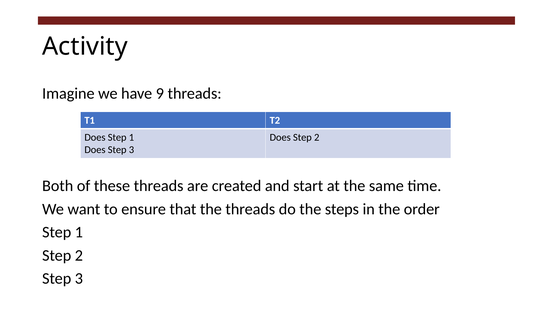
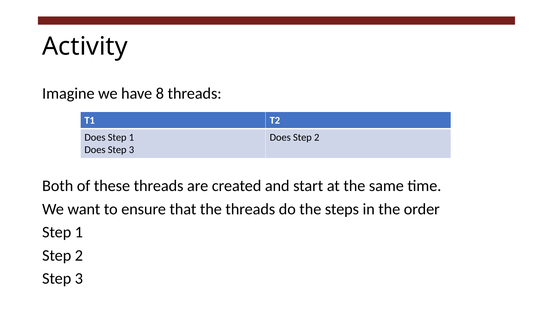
9: 9 -> 8 (160, 93)
